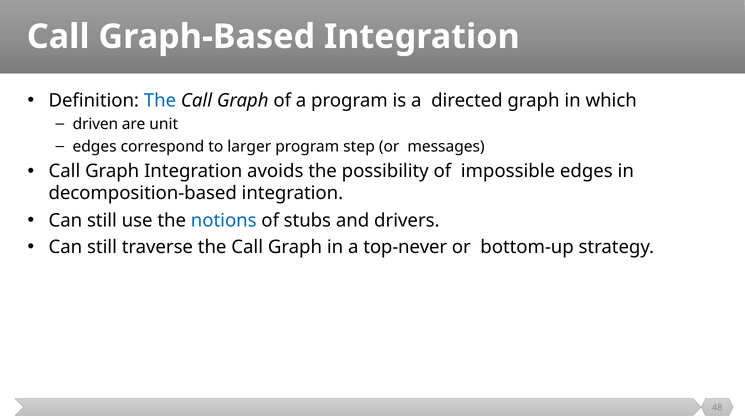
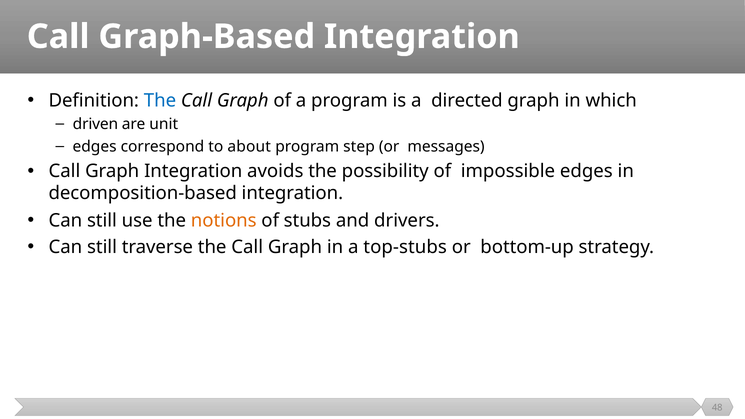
larger: larger -> about (249, 147)
notions colour: blue -> orange (224, 221)
top-never: top-never -> top-stubs (405, 247)
